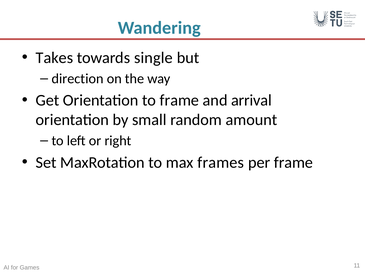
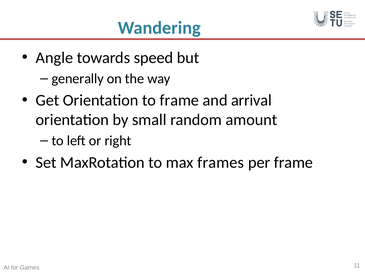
Takes: Takes -> Angle (54, 58)
single: single -> speed (153, 58)
direction: direction -> generally (78, 79)
